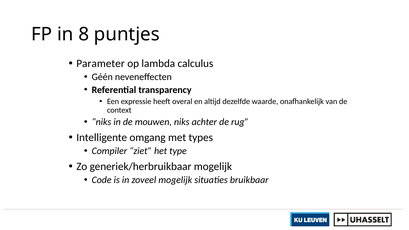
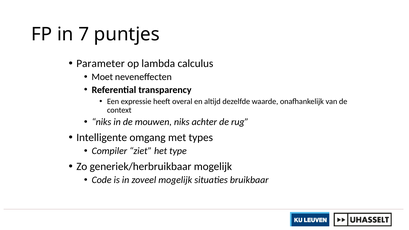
8: 8 -> 7 (84, 34)
Géén: Géén -> Moet (102, 77)
